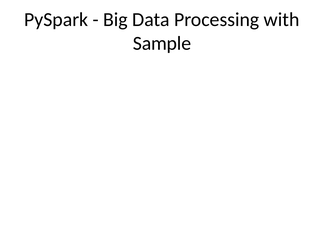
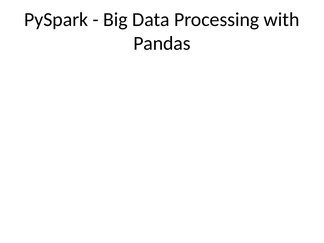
Sample: Sample -> Pandas (162, 43)
